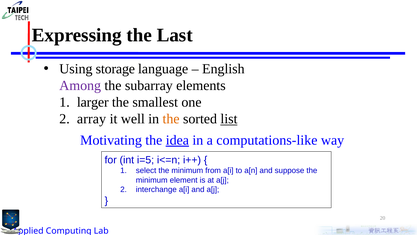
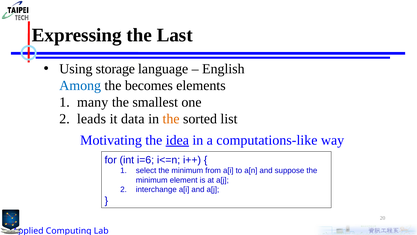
Among colour: purple -> blue (80, 85)
subarray: subarray -> becomes (149, 85)
larger: larger -> many (93, 102)
array: array -> leads (91, 119)
well: well -> data (133, 119)
list underline: present -> none (229, 119)
i=5: i=5 -> i=6 (146, 160)
